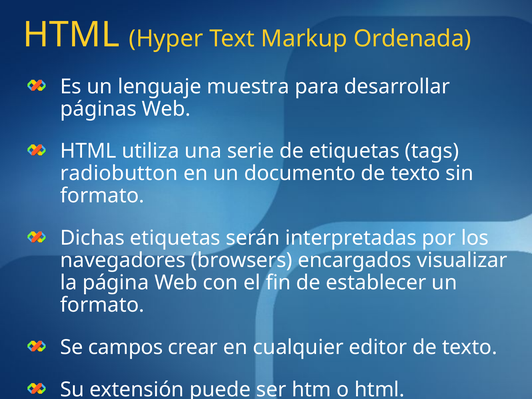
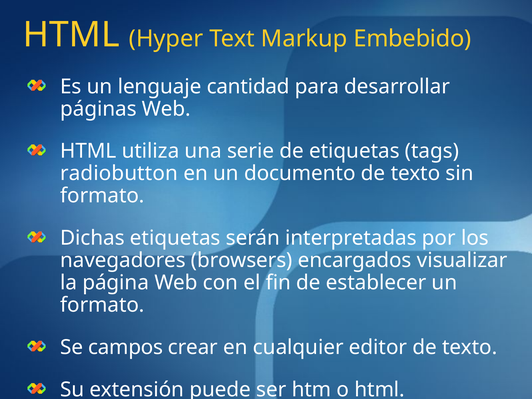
Ordenada: Ordenada -> Embebido (412, 39)
muestra: muestra -> cantidad (248, 87)
